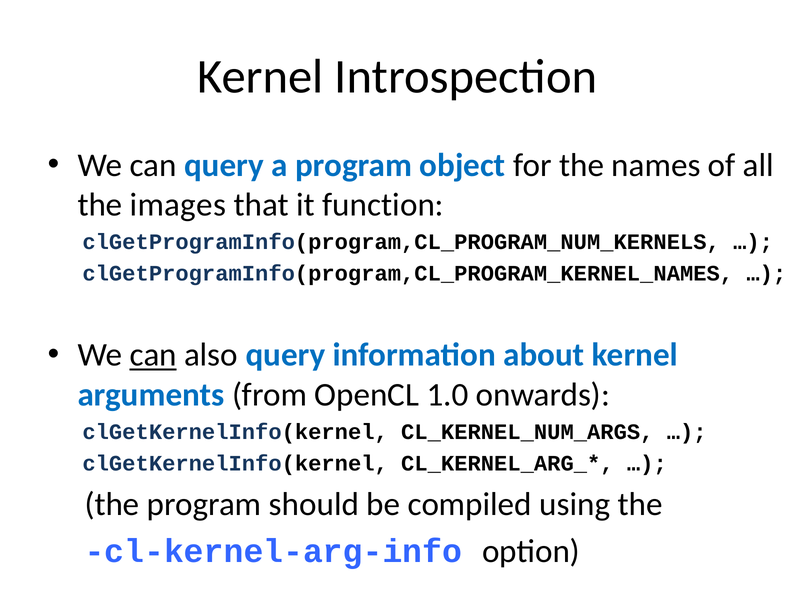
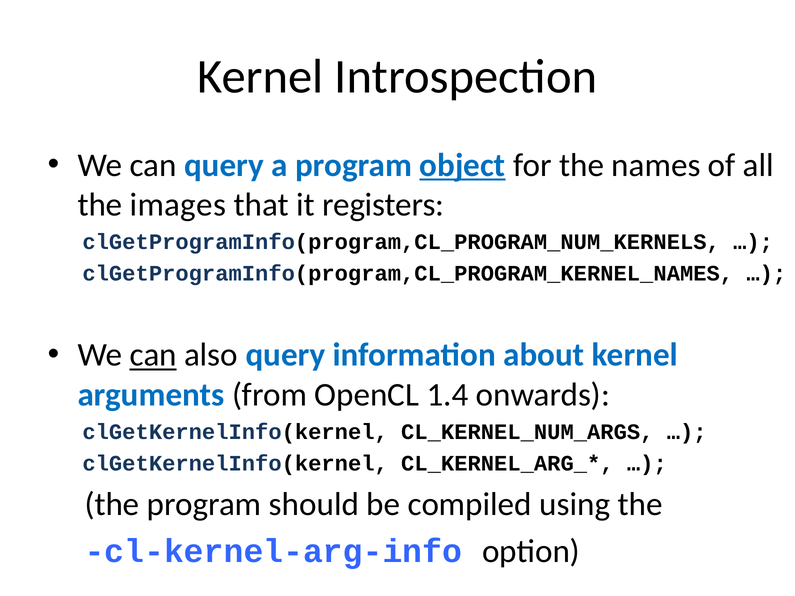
object underline: none -> present (462, 165)
function: function -> registers (383, 205)
1.0: 1.0 -> 1.4 (447, 395)
